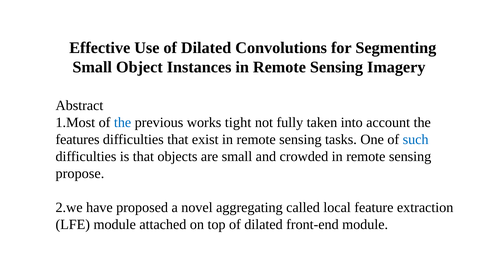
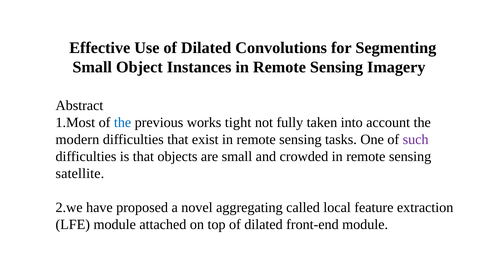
features: features -> modern (77, 139)
such colour: blue -> purple (416, 139)
propose: propose -> satellite (80, 173)
